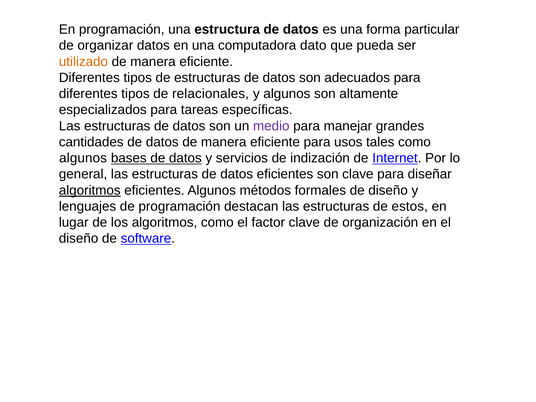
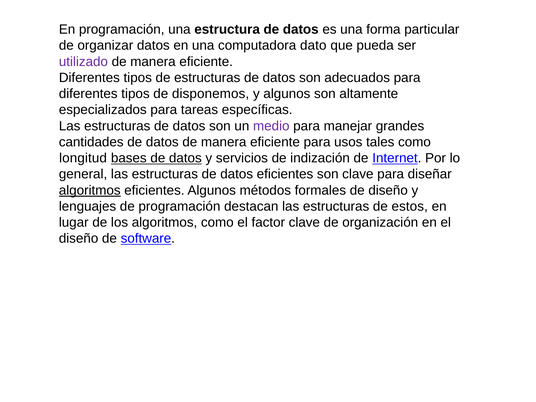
utilizado colour: orange -> purple (83, 62)
relacionales: relacionales -> disponemos (211, 94)
algunos: algunos -> longitud (83, 158)
